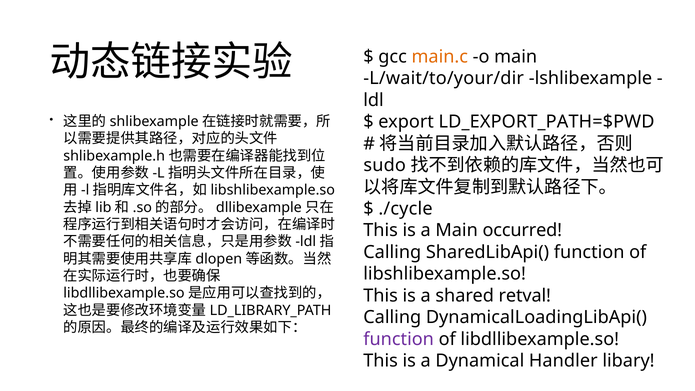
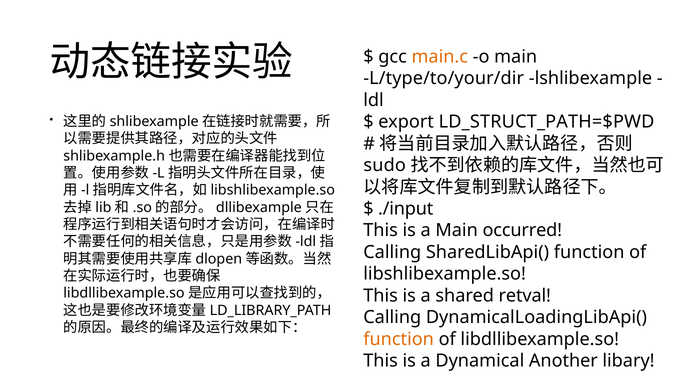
L/wait/to/your/dir: L/wait/to/your/dir -> L/type/to/your/dir (444, 78)
LD_EXPORT_PATH=$PWD: LD_EXPORT_PATH=$PWD -> LD_STRUCT_PATH=$PWD (547, 122)
./cycle: ./cycle -> ./input (406, 209)
function colour: purple -> orange (399, 339)
Handler: Handler -> Another (563, 361)
